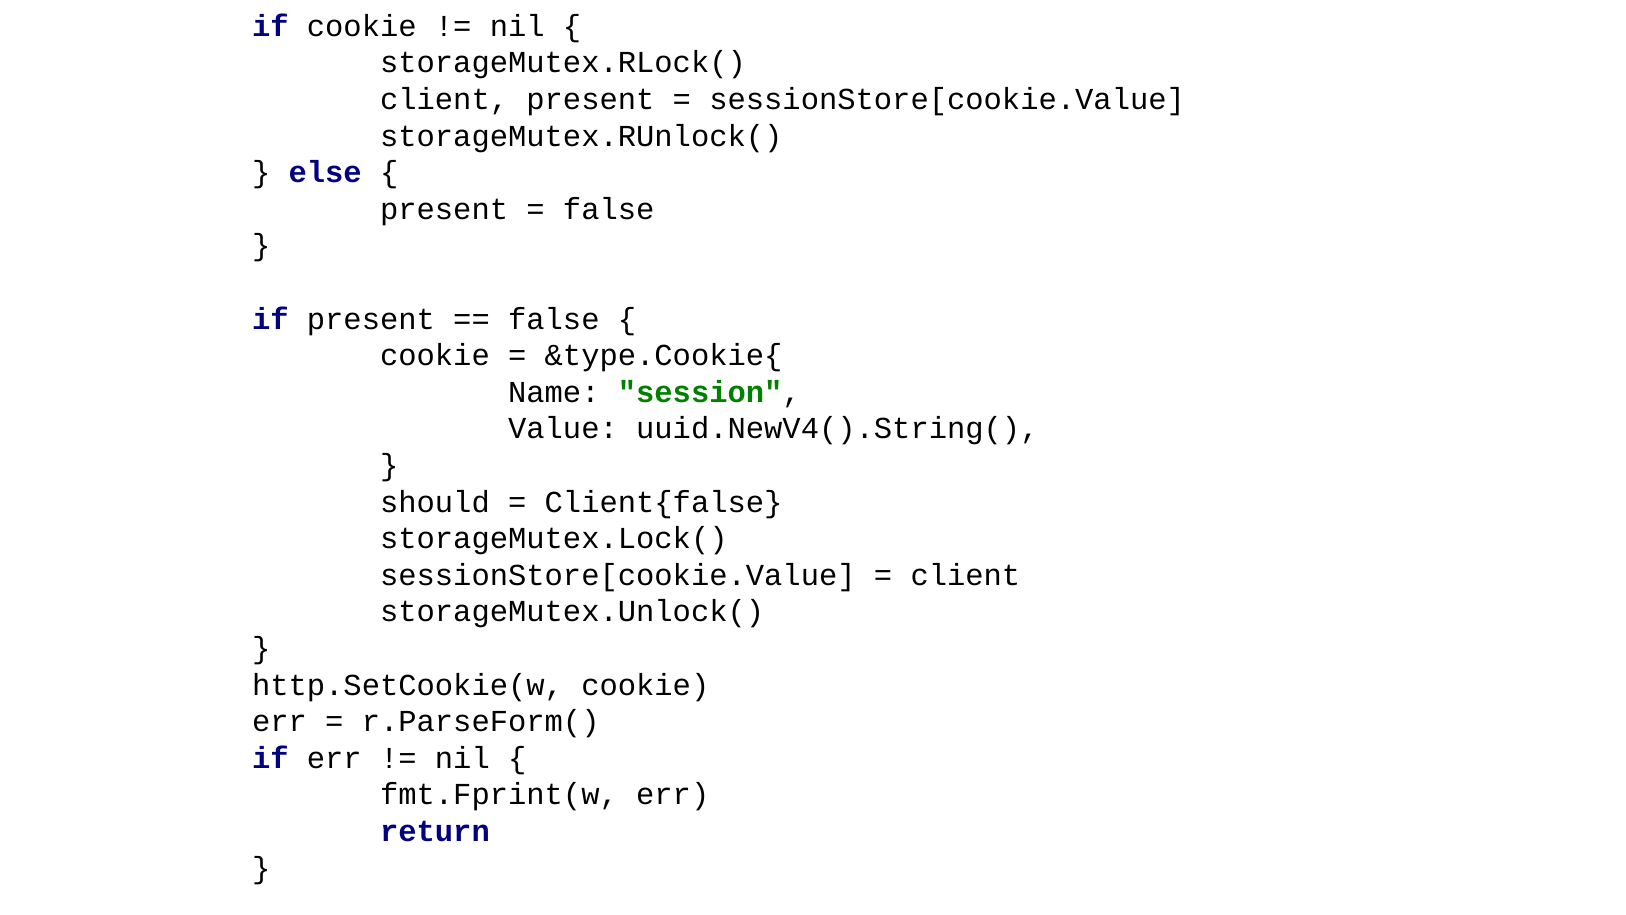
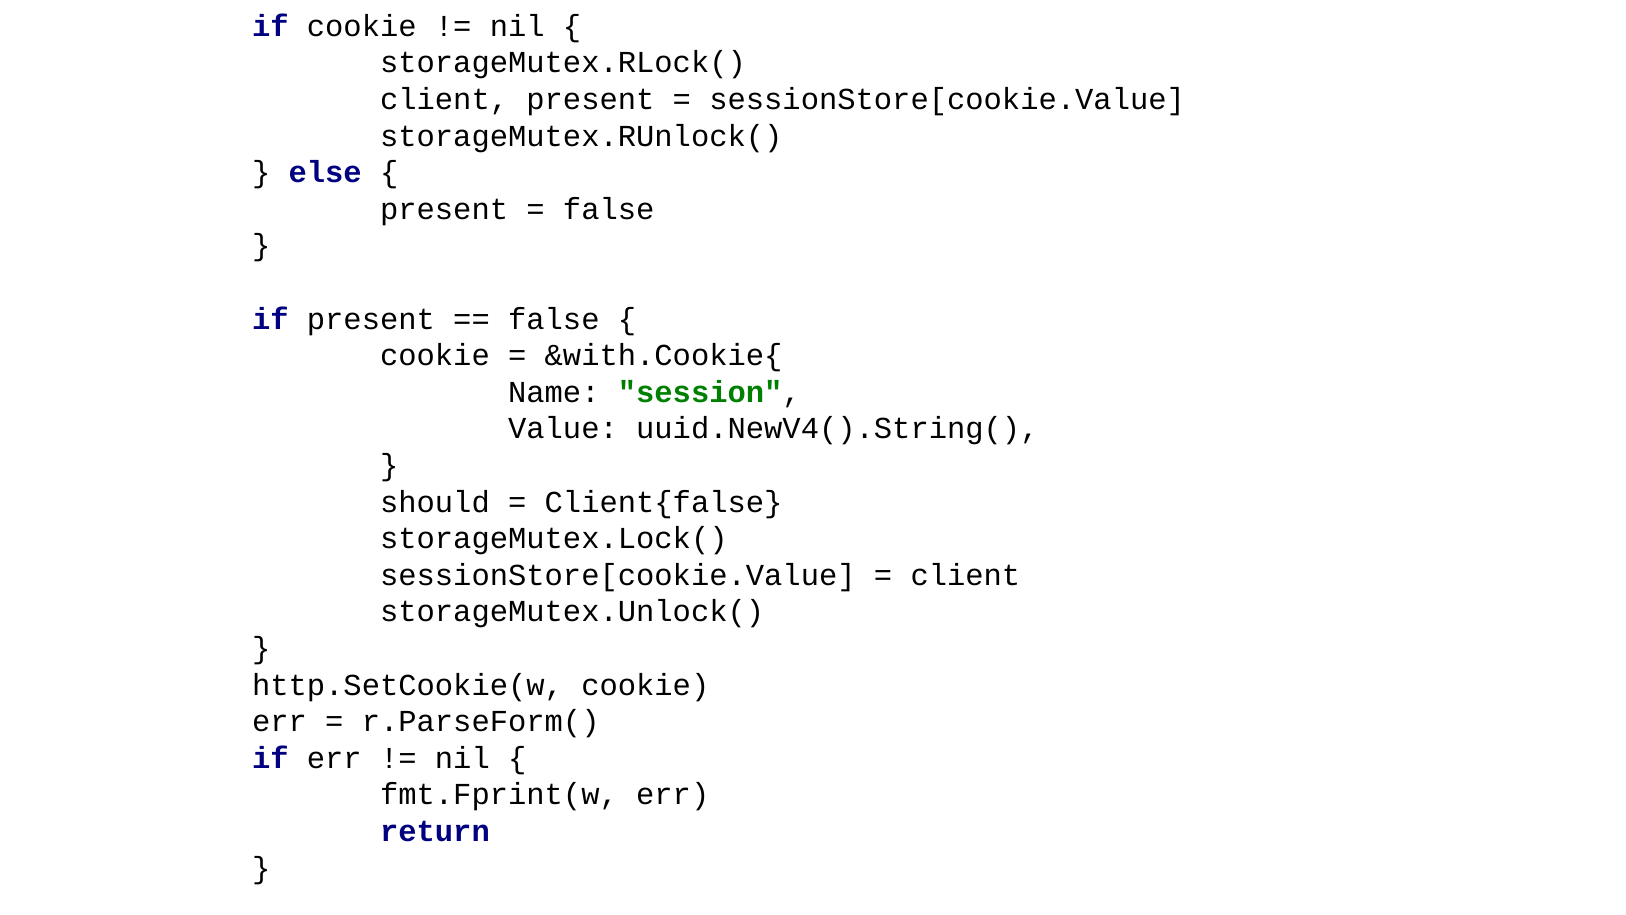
&type.Cookie{: &type.Cookie{ -> &with.Cookie{ (664, 355)
